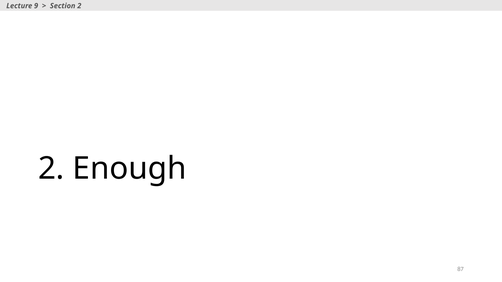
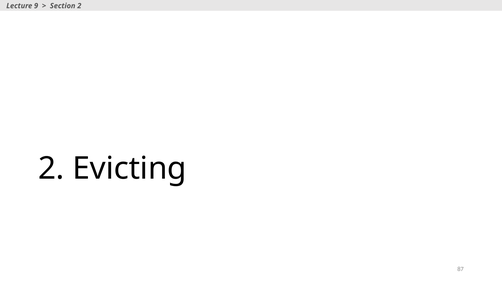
Enough: Enough -> Evicting (130, 169)
